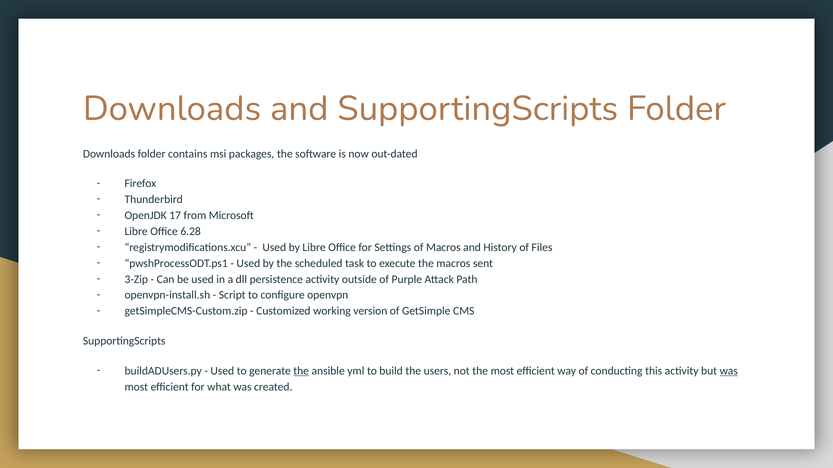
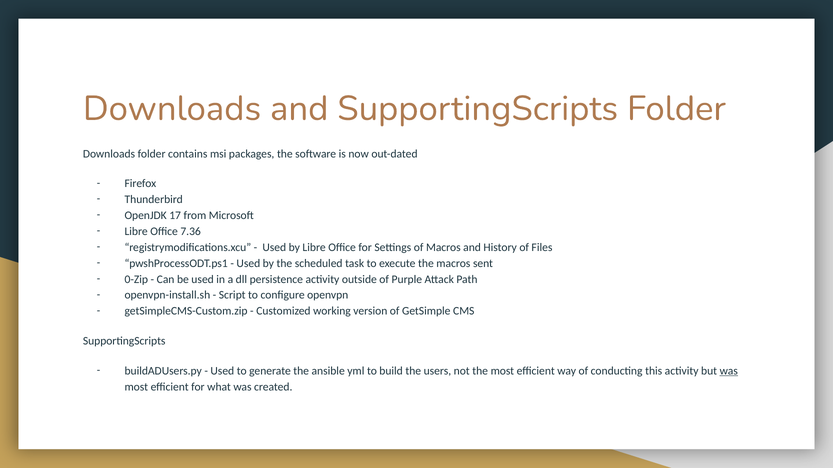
6.28: 6.28 -> 7.36 (191, 232)
3-Zip: 3-Zip -> 0-Zip (136, 280)
the underline: present -> none (301, 371)
